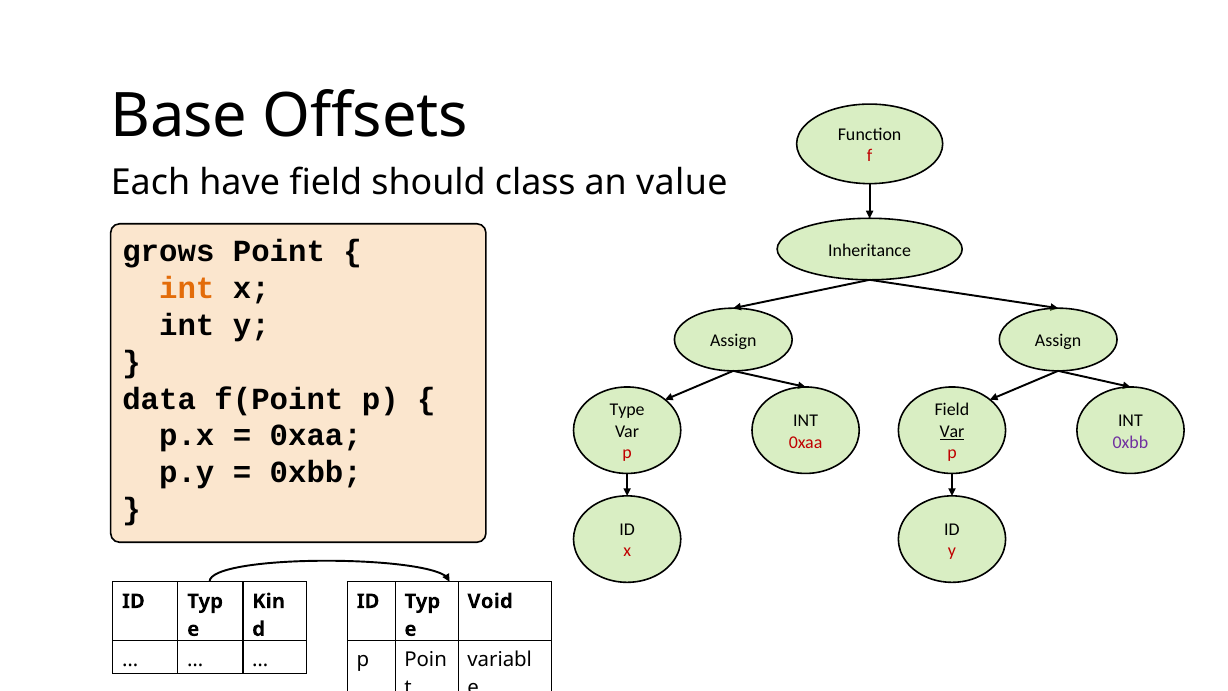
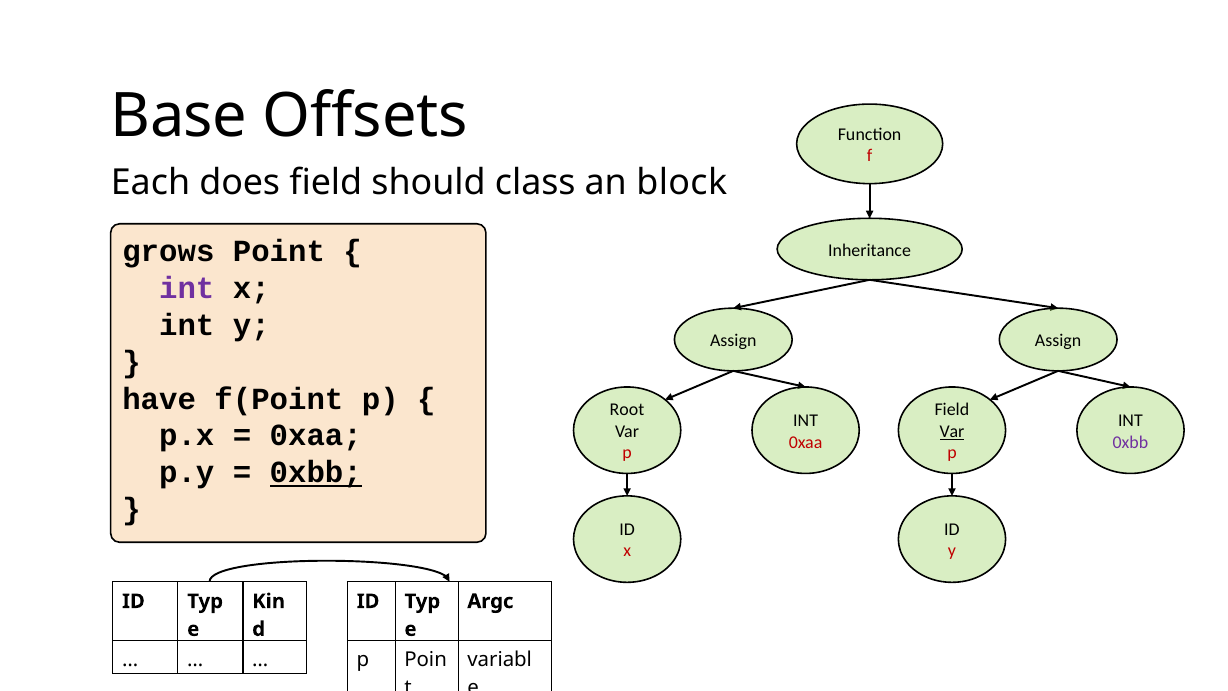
have: have -> does (240, 183)
value: value -> block (682, 183)
int colour: orange -> purple (187, 288)
data: data -> have (159, 399)
Type: Type -> Root (627, 410)
0xbb underline: none -> present (316, 472)
Void: Void -> Argc (490, 601)
